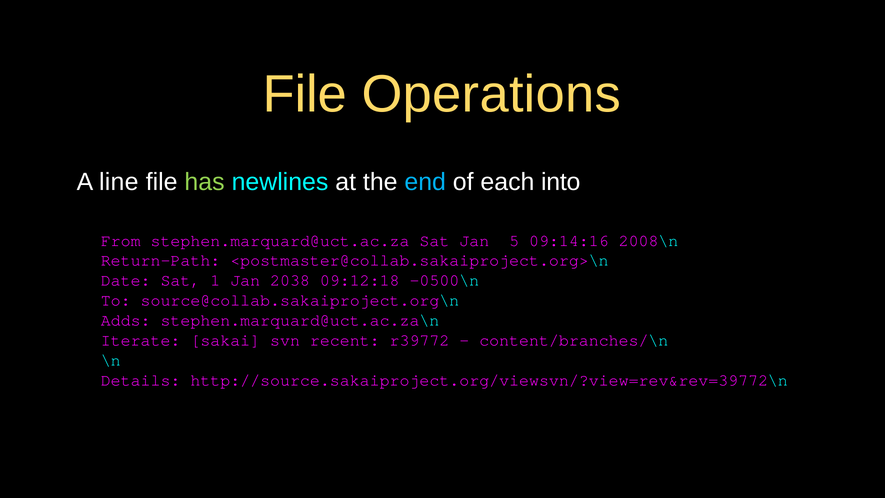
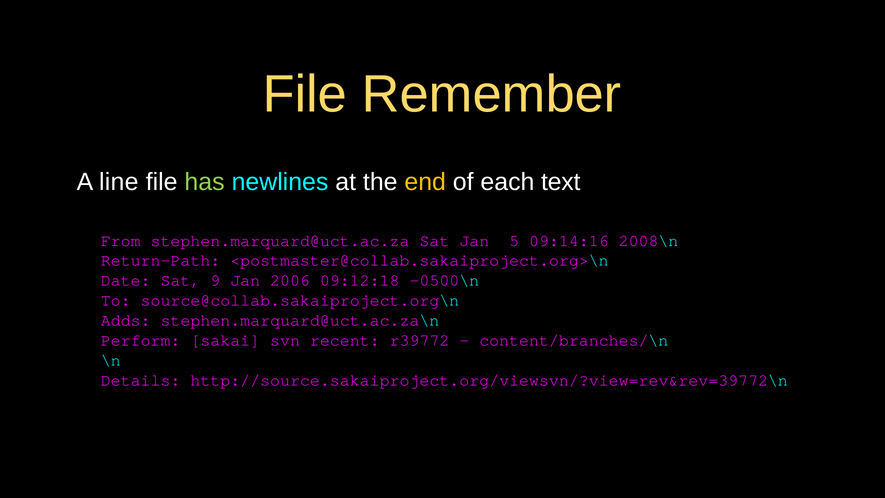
Operations: Operations -> Remember (492, 94)
end colour: light blue -> yellow (425, 182)
into: into -> text (561, 182)
1: 1 -> 9 (215, 280)
2038: 2038 -> 2006 (290, 280)
Iterate: Iterate -> Perform (141, 340)
